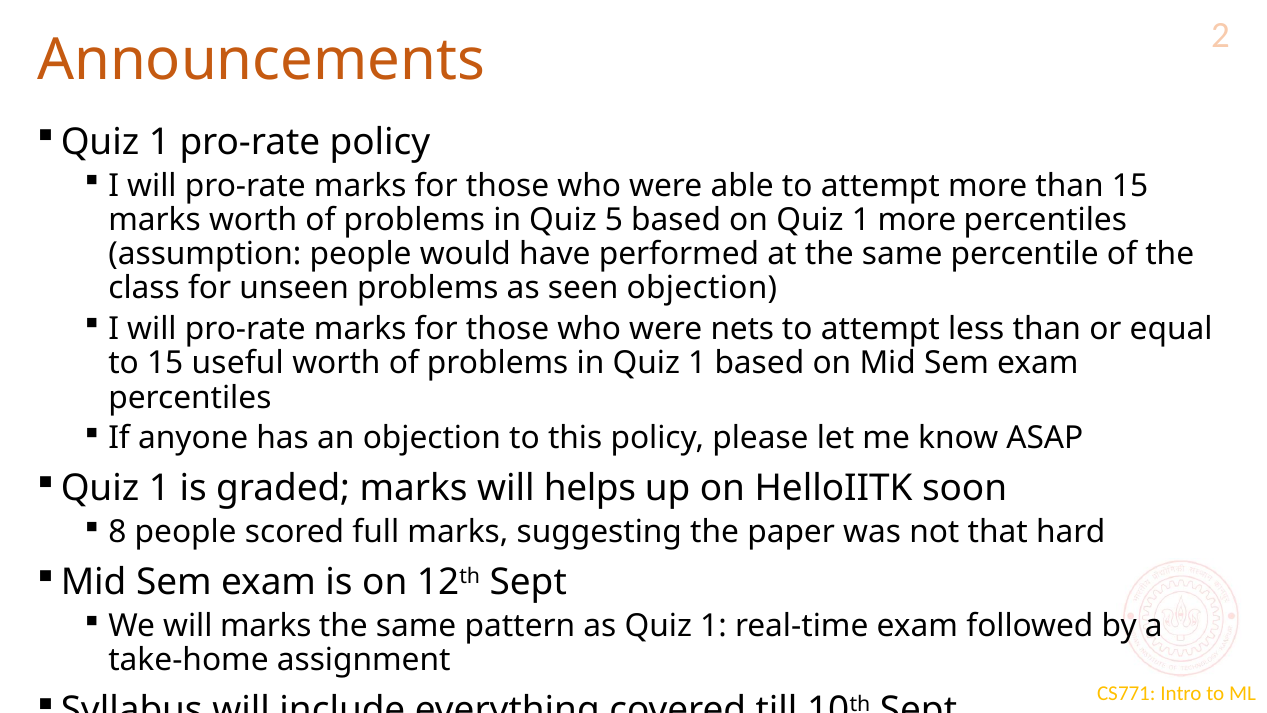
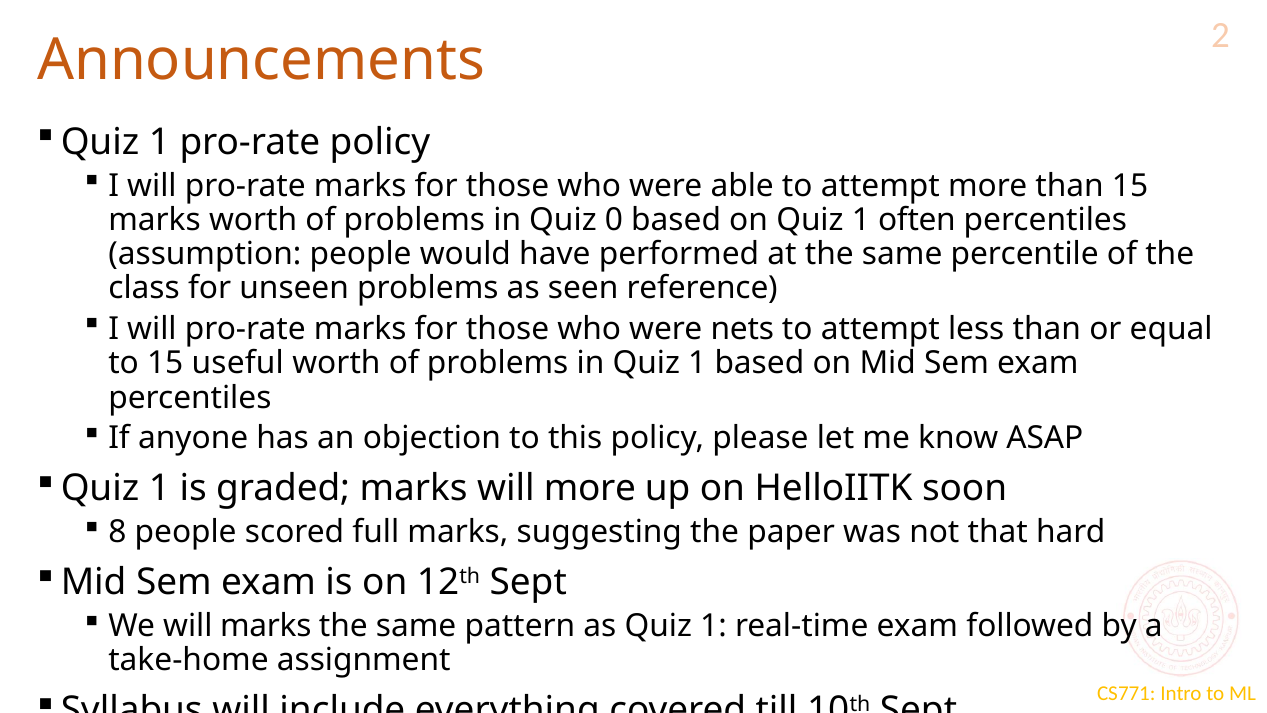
5: 5 -> 0 (614, 220)
1 more: more -> often (917, 220)
seen objection: objection -> reference (702, 288)
will helps: helps -> more (590, 488)
